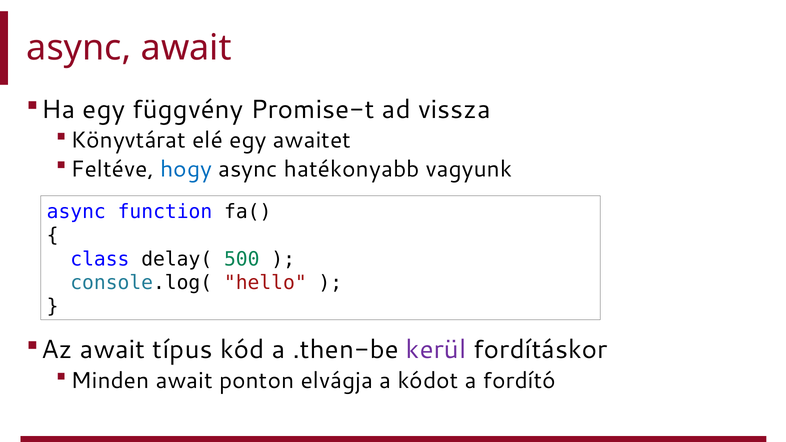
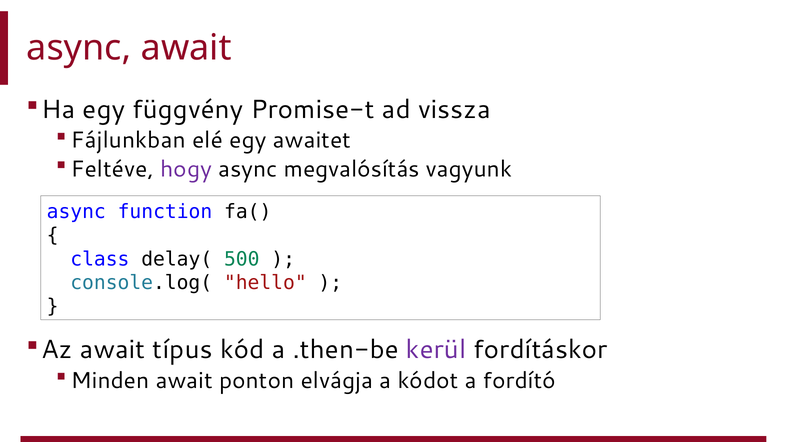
Könyvtárat: Könyvtárat -> Fájlunkban (128, 140)
hogy colour: blue -> purple (186, 169)
hatékonyabb: hatékonyabb -> megvalósítás (352, 169)
